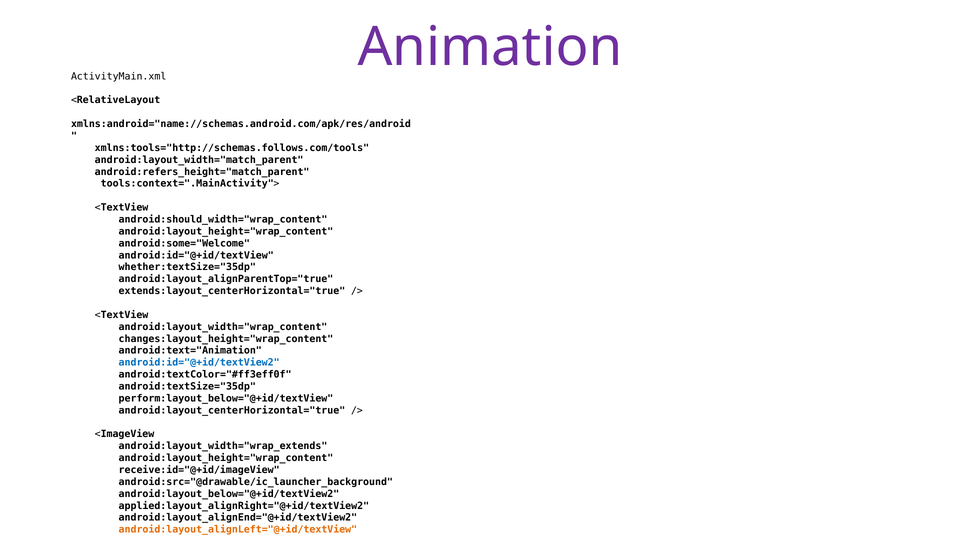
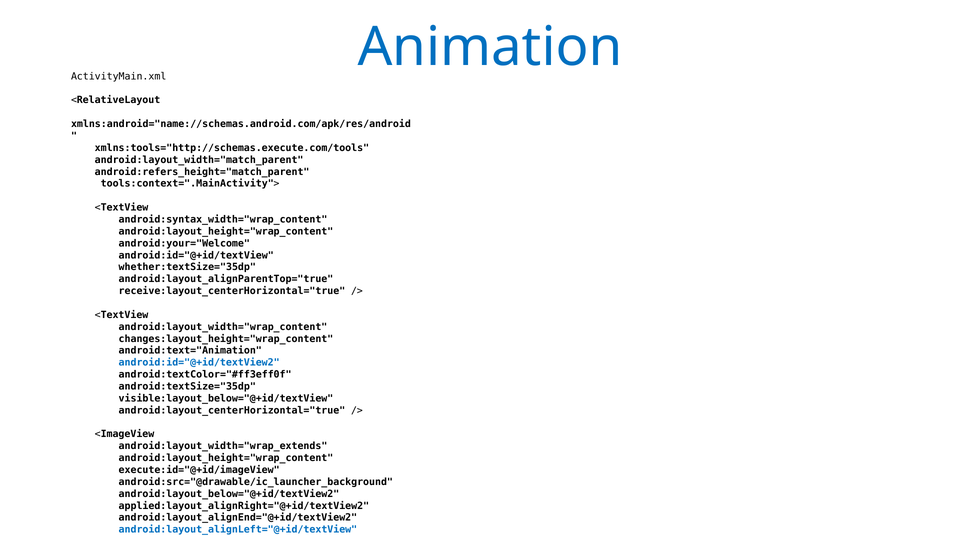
Animation colour: purple -> blue (490, 47)
xmlns:tools="http://schemas.follows.com/tools: xmlns:tools="http://schemas.follows.com/tools -> xmlns:tools="http://schemas.execute.com/tools (232, 148)
android:should_width="wrap_content: android:should_width="wrap_content -> android:syntax_width="wrap_content (223, 220)
android:some="Welcome: android:some="Welcome -> android:your="Welcome (184, 244)
extends:layout_centerHorizontal="true: extends:layout_centerHorizontal="true -> receive:layout_centerHorizontal="true (232, 291)
perform:layout_below="@+id/textView: perform:layout_below="@+id/textView -> visible:layout_below="@+id/textView (226, 399)
receive:id="@+id/imageView: receive:id="@+id/imageView -> execute:id="@+id/imageView (199, 471)
android:layout_alignLeft="@+id/textView colour: orange -> blue (238, 530)
